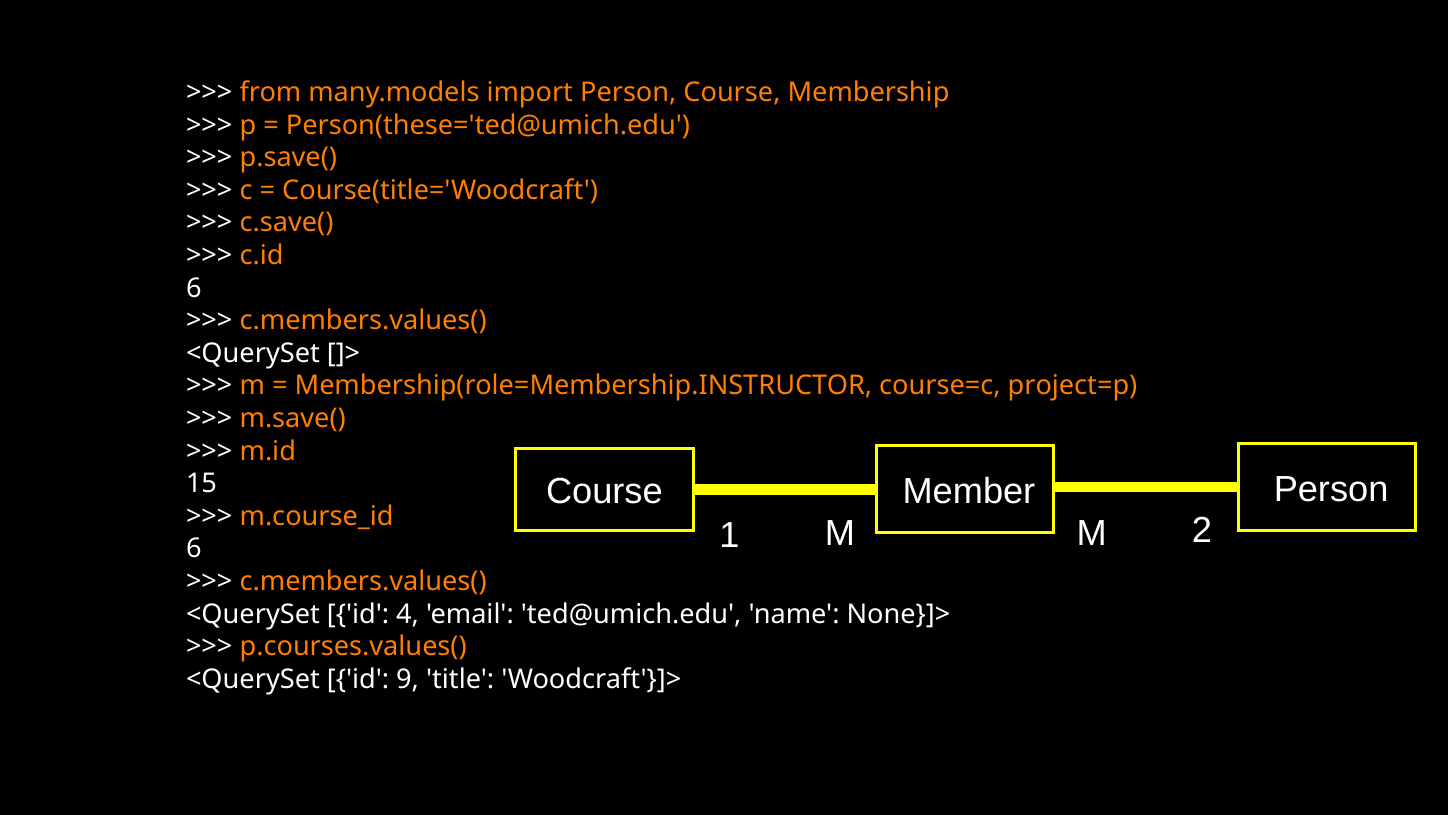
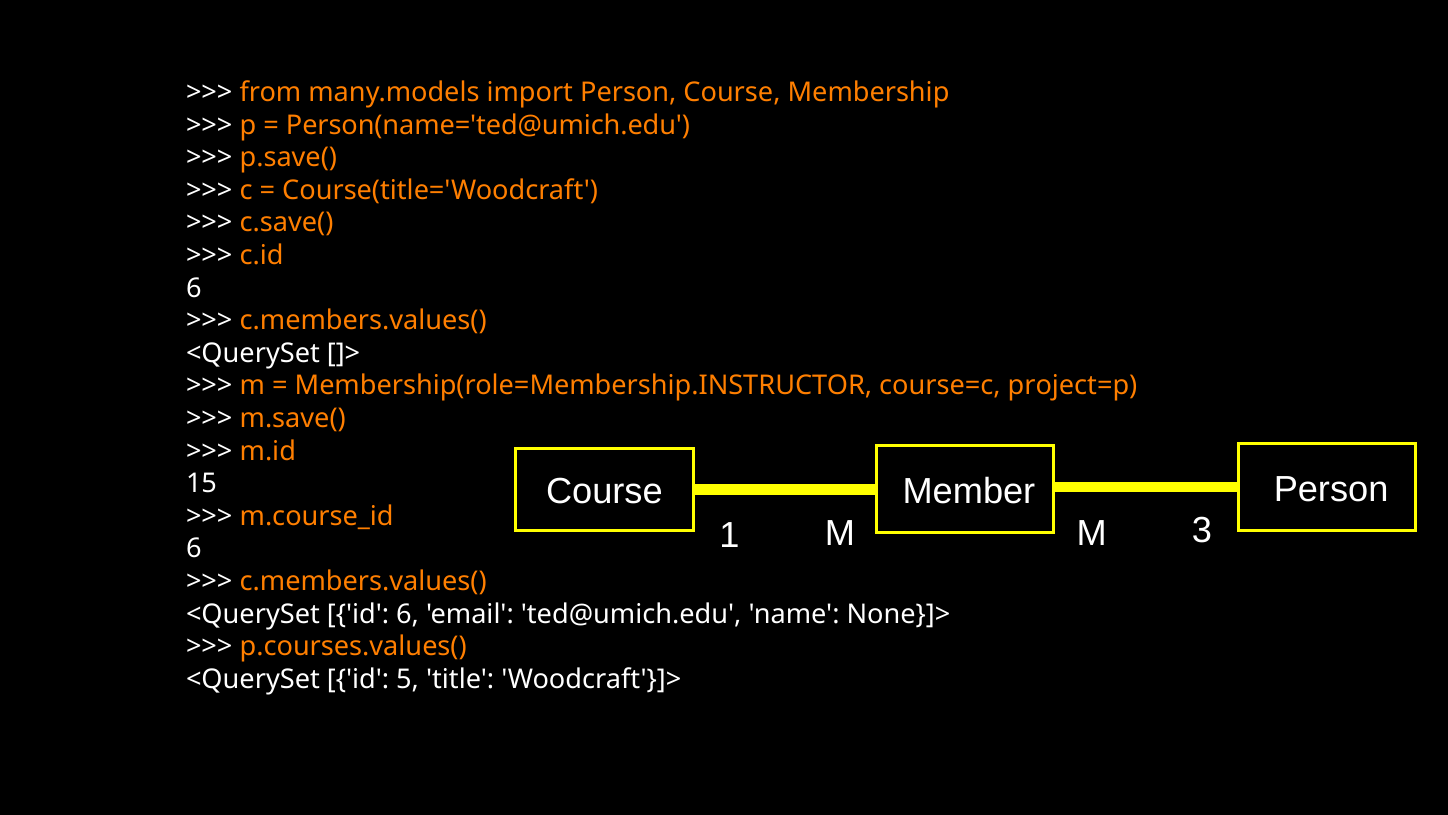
Person(these='ted@umich.edu: Person(these='ted@umich.edu -> Person(name='ted@umich.edu (488, 125)
2: 2 -> 3 (1202, 530)
id 4: 4 -> 6 (408, 614)
9: 9 -> 5 (408, 679)
